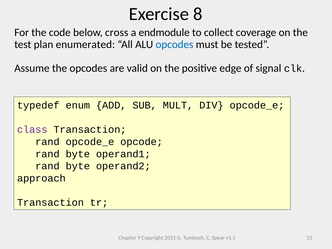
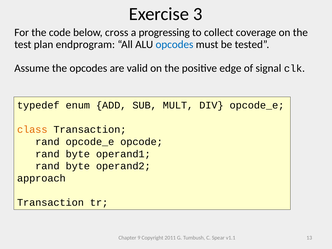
8: 8 -> 3 (198, 14)
endmodule: endmodule -> progressing (164, 32)
enumerated: enumerated -> endprogram (85, 44)
class colour: purple -> orange (32, 130)
